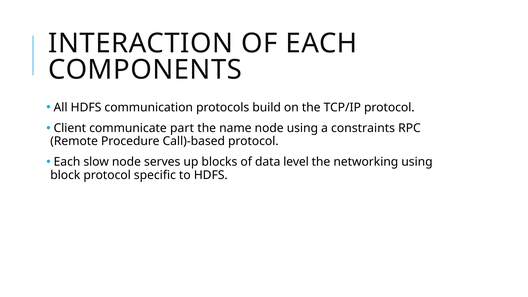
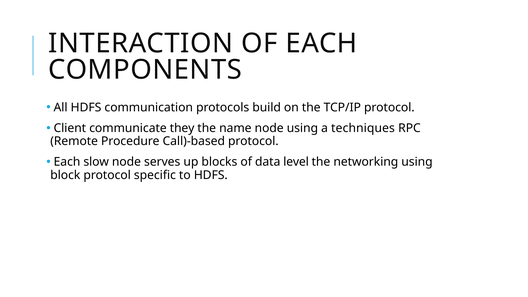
part: part -> they (182, 128)
constraints: constraints -> techniques (363, 128)
